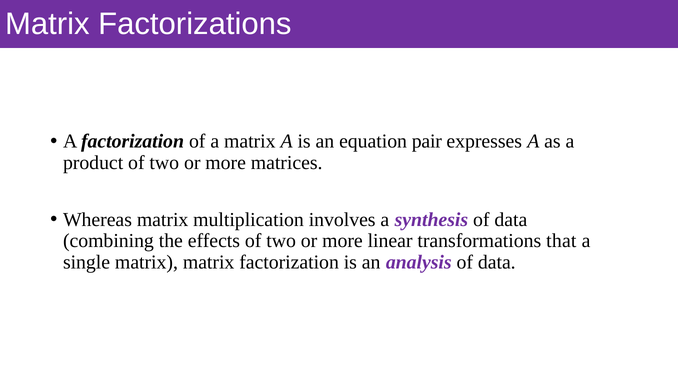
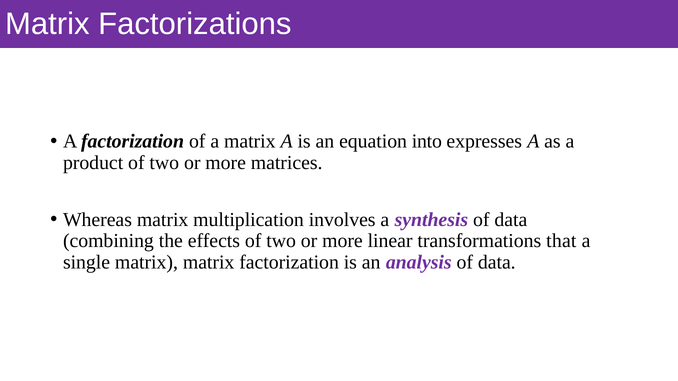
pair: pair -> into (427, 142)
